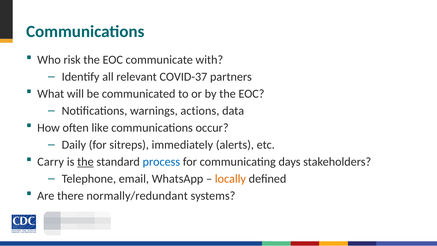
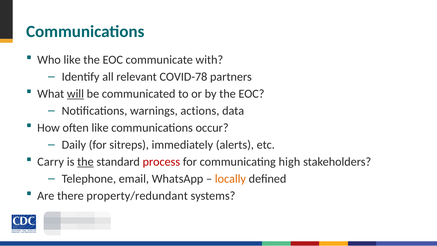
Who risk: risk -> like (72, 60)
COVID-37: COVID-37 -> COVID-78 (183, 77)
will underline: none -> present (75, 94)
process colour: blue -> red (161, 162)
days: days -> high (289, 162)
normally/redundant: normally/redundant -> property/redundant (137, 196)
